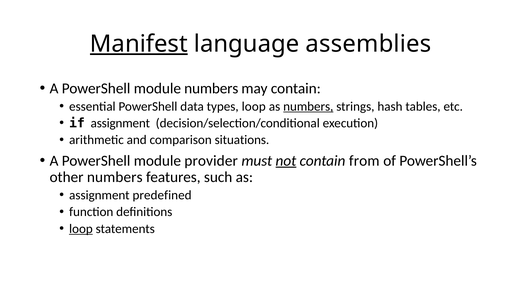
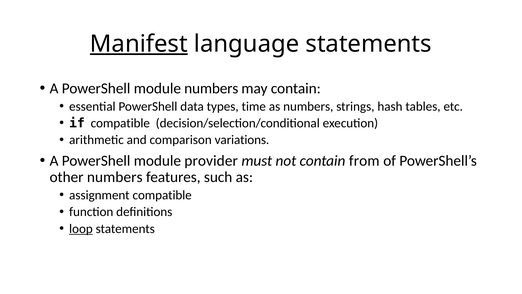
language assemblies: assemblies -> statements (369, 44)
types loop: loop -> time (254, 106)
numbers underline: present -> none (308, 106)
if assignment: assignment -> compatible (120, 123)
situations: situations -> variations (242, 140)
not underline: present -> none (286, 160)
assignment predefined: predefined -> compatible (162, 195)
